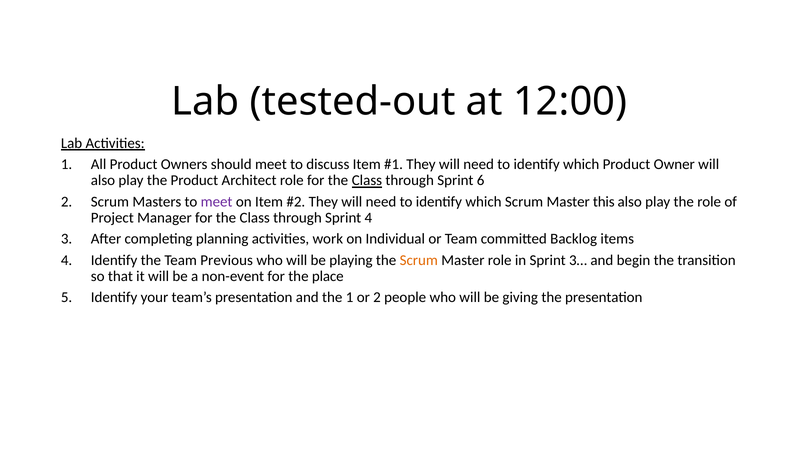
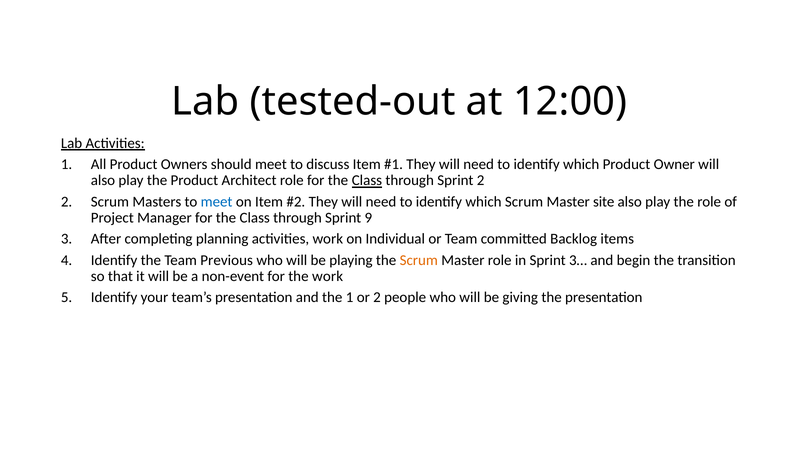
Sprint 6: 6 -> 2 (481, 181)
meet colour: purple -> blue (217, 202)
this: this -> site (604, 202)
Sprint 4: 4 -> 9 (368, 218)
the place: place -> work (328, 277)
